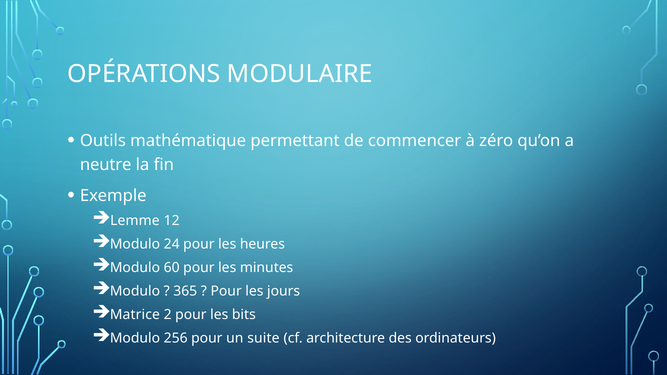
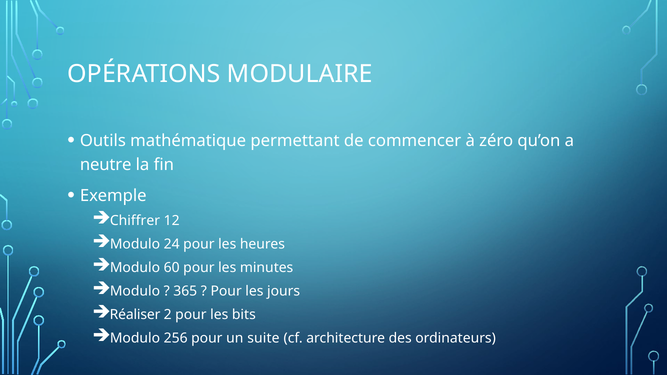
Lemme: Lemme -> Chiffrer (135, 221)
Matrice: Matrice -> Réaliser (135, 315)
